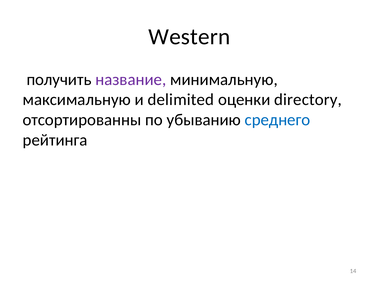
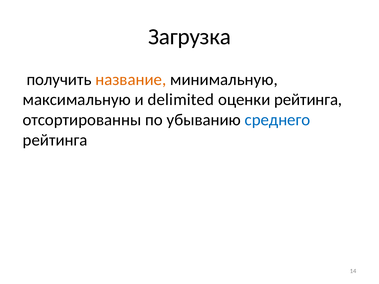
Western: Western -> Загрузка (190, 37)
название colour: purple -> orange (131, 80)
оценки directory: directory -> рейтинга (308, 100)
